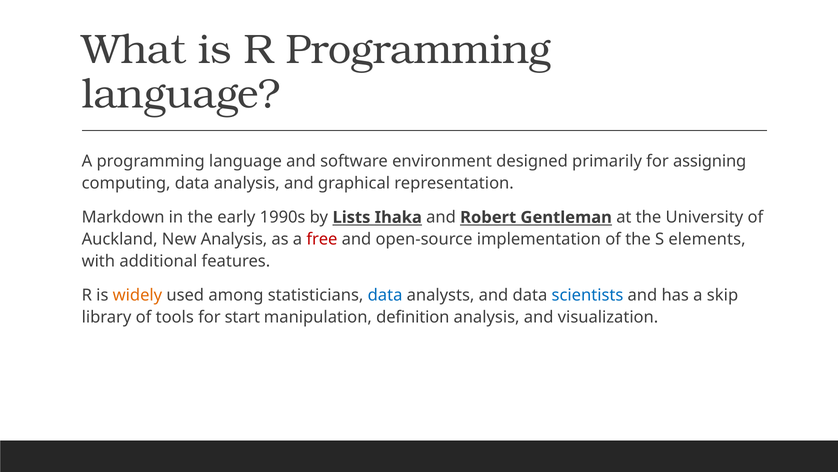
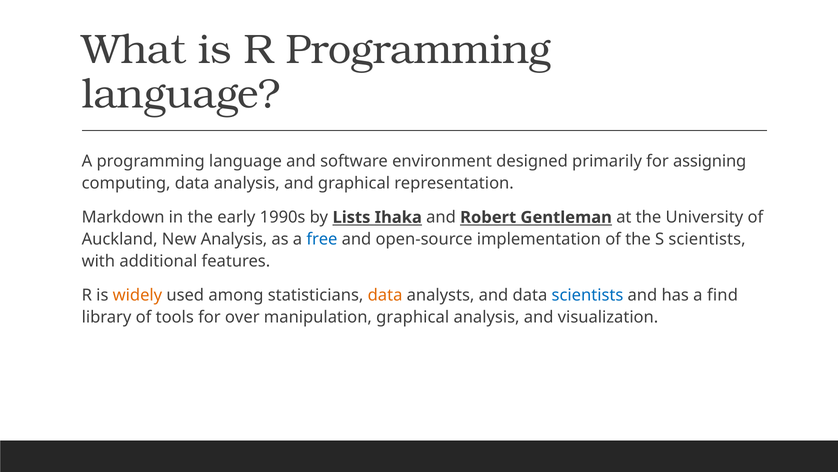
free colour: red -> blue (322, 239)
S elements: elements -> scientists (707, 239)
data colour: blue -> orange (385, 295)
skip: skip -> find (722, 295)
start: start -> over (242, 317)
manipulation definition: definition -> graphical (413, 317)
